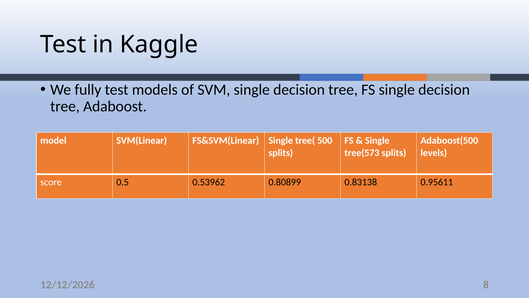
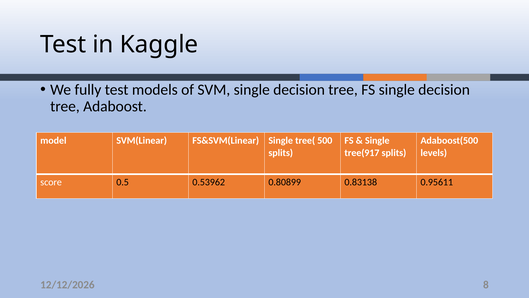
tree(573: tree(573 -> tree(917 (362, 153)
